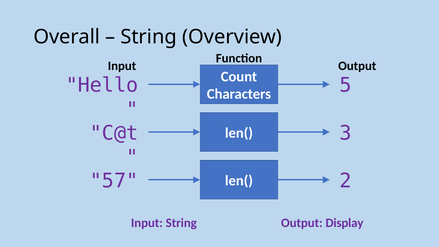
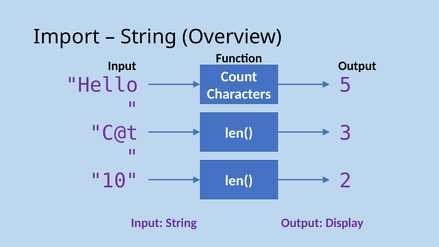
Overall: Overall -> Import (67, 37)
57: 57 -> 10 (114, 181)
